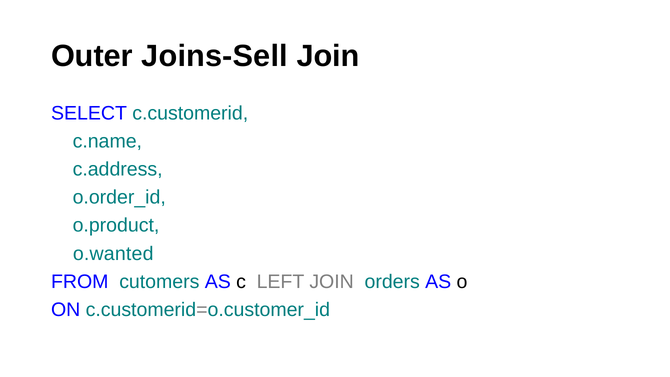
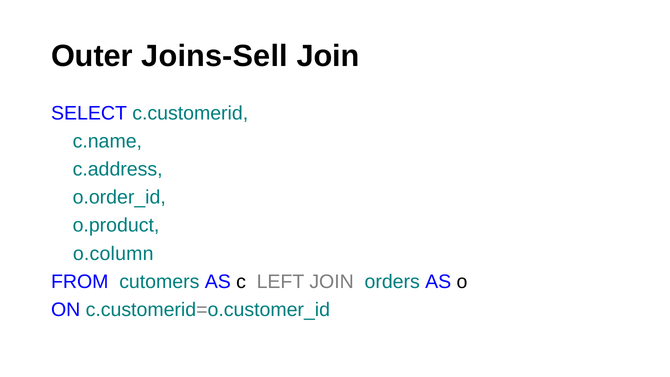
o.wanted: o.wanted -> o.column (113, 254)
